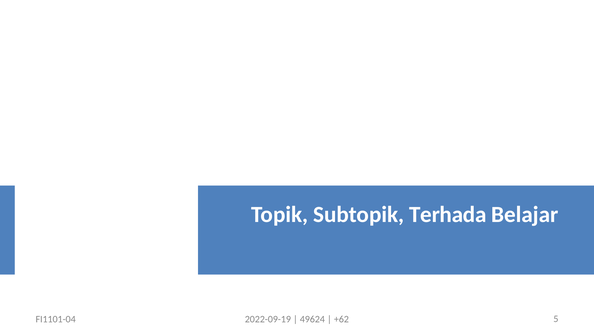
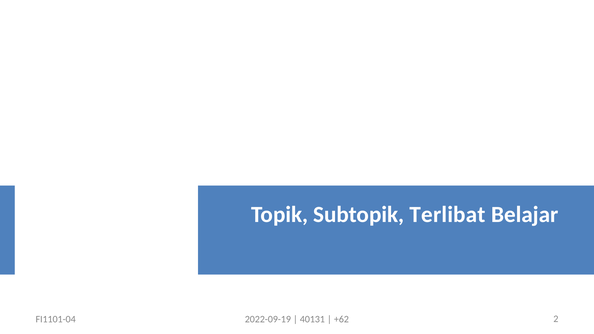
Terhada: Terhada -> Terlibat (448, 215)
49624: 49624 -> 40131 (312, 319)
5: 5 -> 2 (556, 319)
